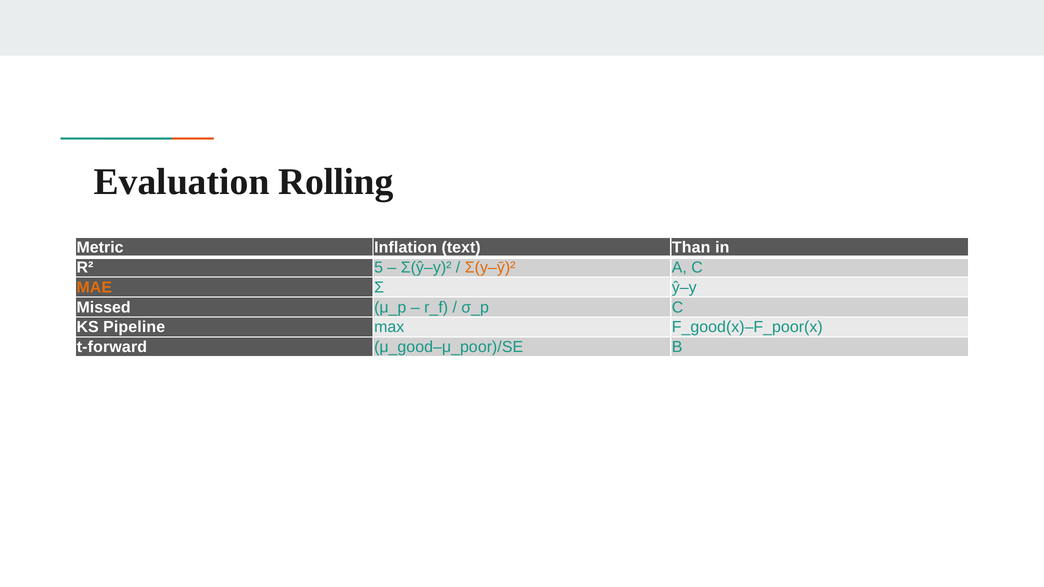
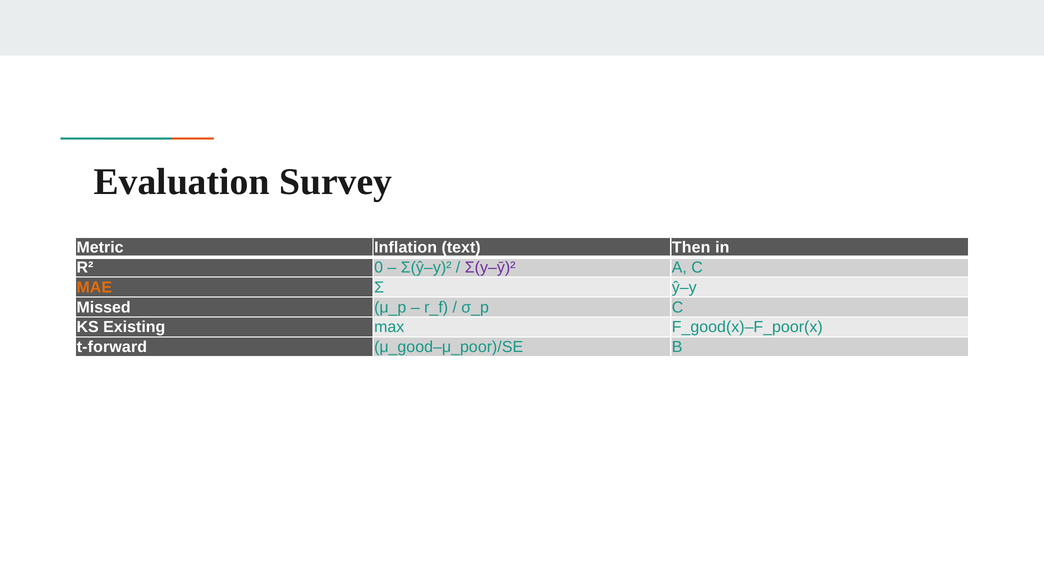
Rolling: Rolling -> Survey (336, 182)
Than: Than -> Then (691, 248)
5: 5 -> 0 (379, 268)
Σ(y–ȳ)² colour: orange -> purple (490, 268)
Pipeline: Pipeline -> Existing (134, 327)
